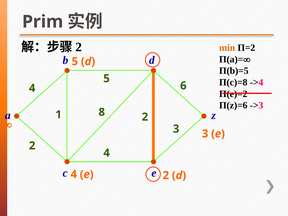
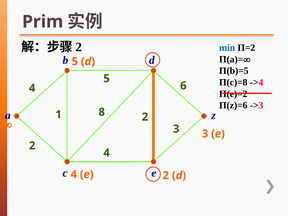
min colour: orange -> blue (227, 48)
